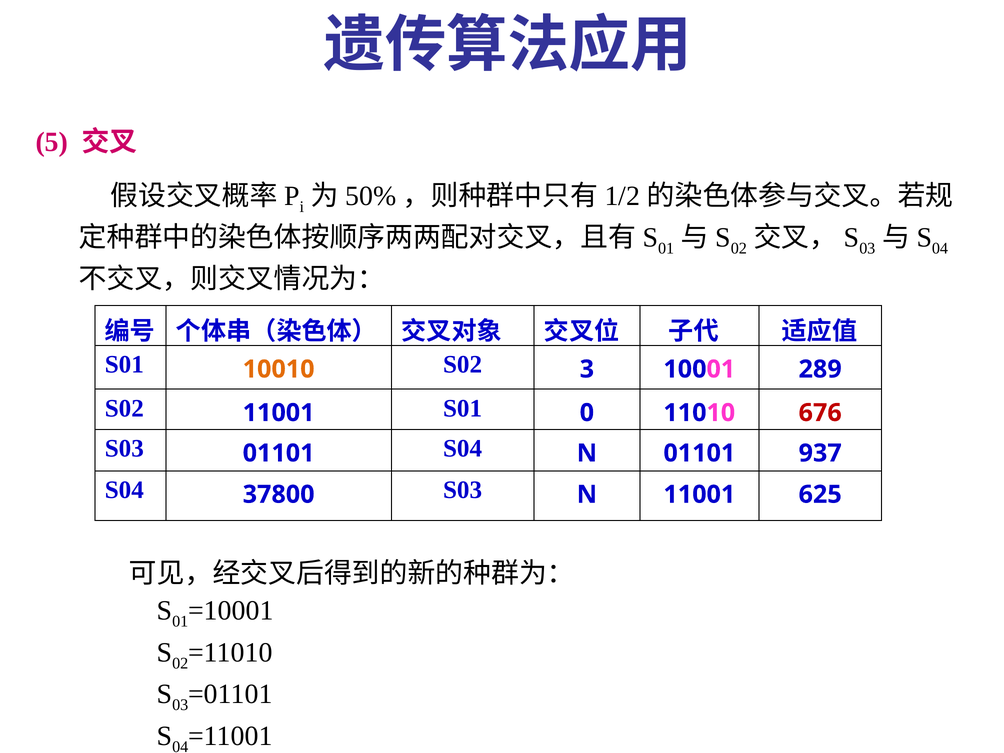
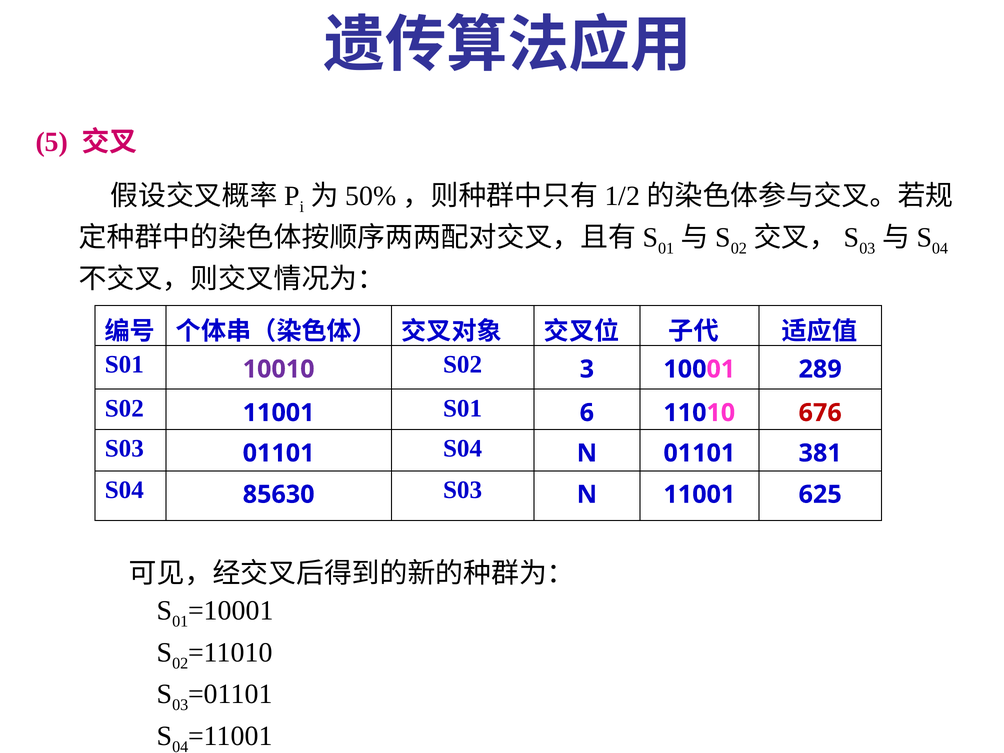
10010 colour: orange -> purple (279, 369)
0: 0 -> 6 (587, 413)
937: 937 -> 381 (820, 453)
37800: 37800 -> 85630 (279, 494)
